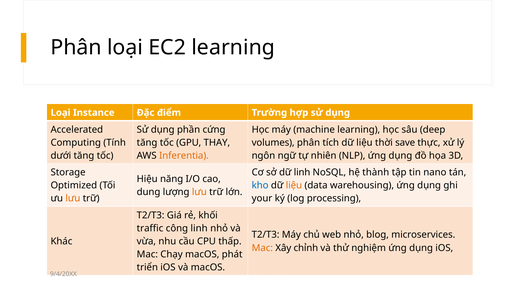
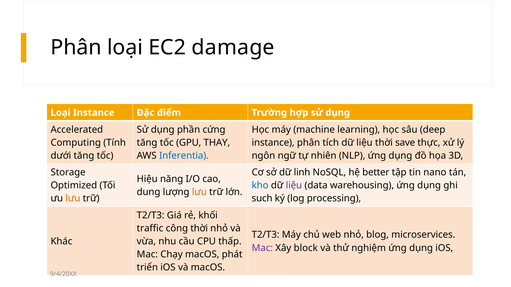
EC2 learning: learning -> damage (233, 48)
volumes: volumes -> instance (273, 143)
Inferentia colour: orange -> blue (184, 156)
thành: thành -> better (376, 173)
liệu colour: orange -> purple (294, 186)
your: your -> such (262, 199)
công linh: linh -> thời (199, 229)
Mac colour: orange -> purple (262, 248)
chỉnh: chỉnh -> block (306, 248)
